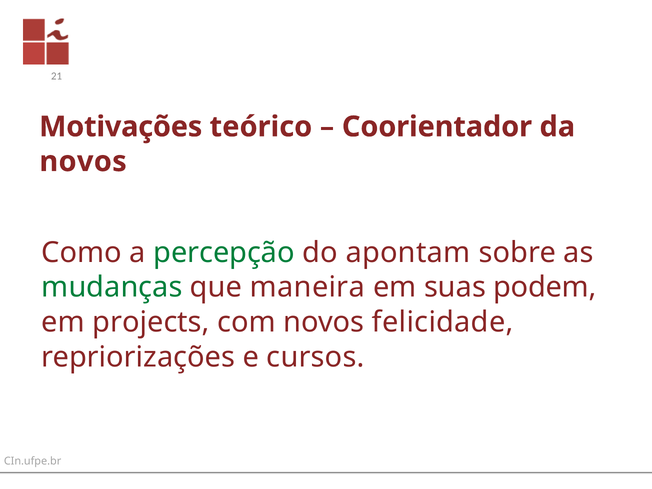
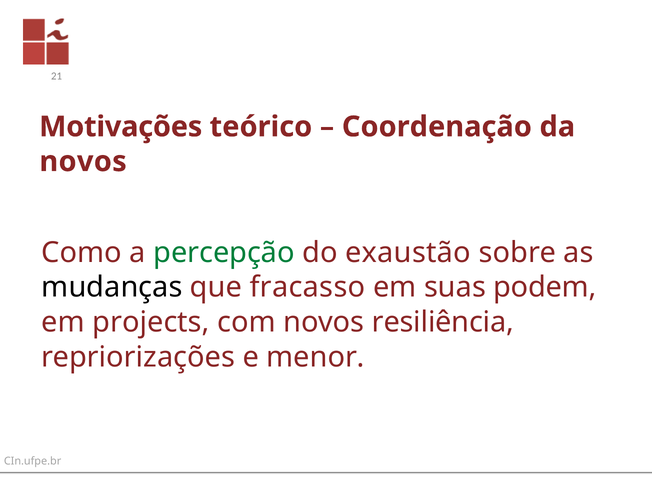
Coorientador: Coorientador -> Coordenação (437, 127)
apontam: apontam -> exaustão (408, 253)
mudanças colour: green -> black (112, 287)
maneira: maneira -> fracasso (307, 287)
felicidade: felicidade -> resiliência (443, 322)
cursos: cursos -> menor (316, 357)
